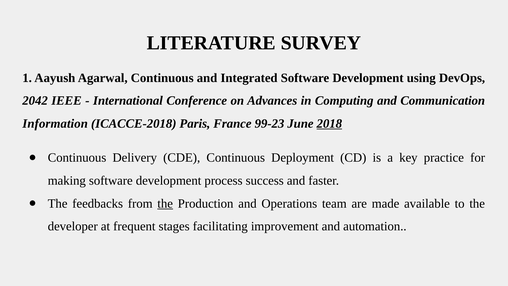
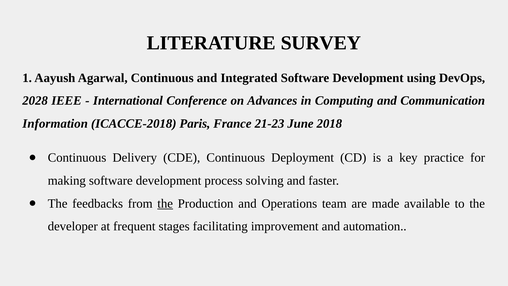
2042: 2042 -> 2028 (35, 101)
99-23: 99-23 -> 21-23 (269, 123)
2018 underline: present -> none (329, 123)
success: success -> solving (265, 180)
